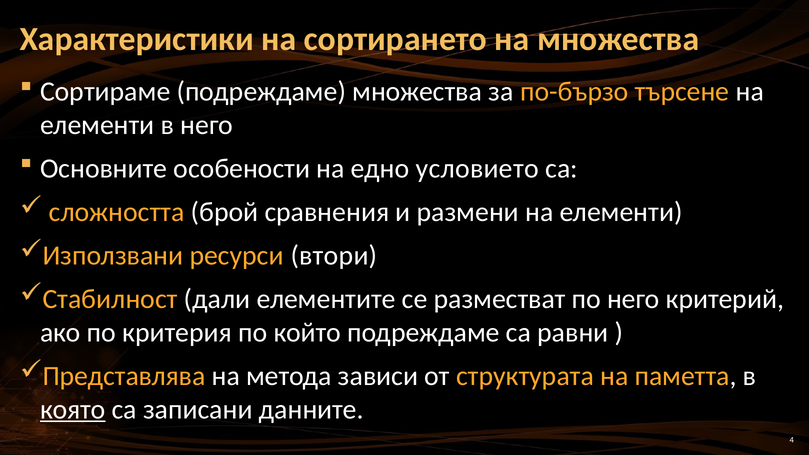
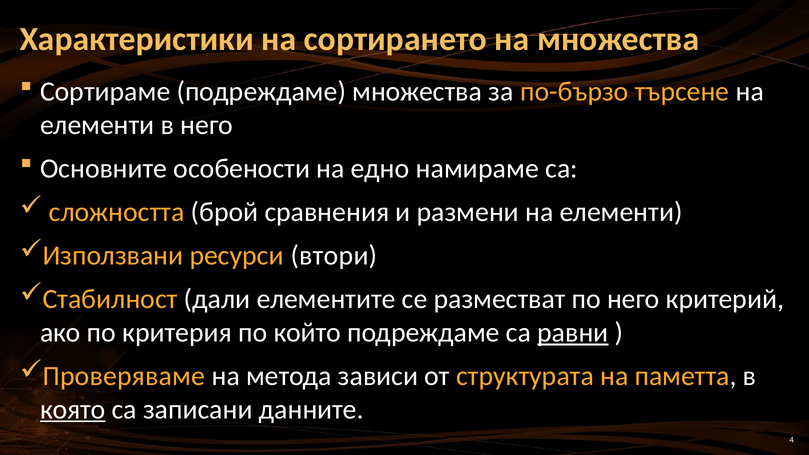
условието: условието -> намираме (477, 169)
равни underline: none -> present (573, 333)
Представлява: Представлява -> Проверяваме (124, 376)
